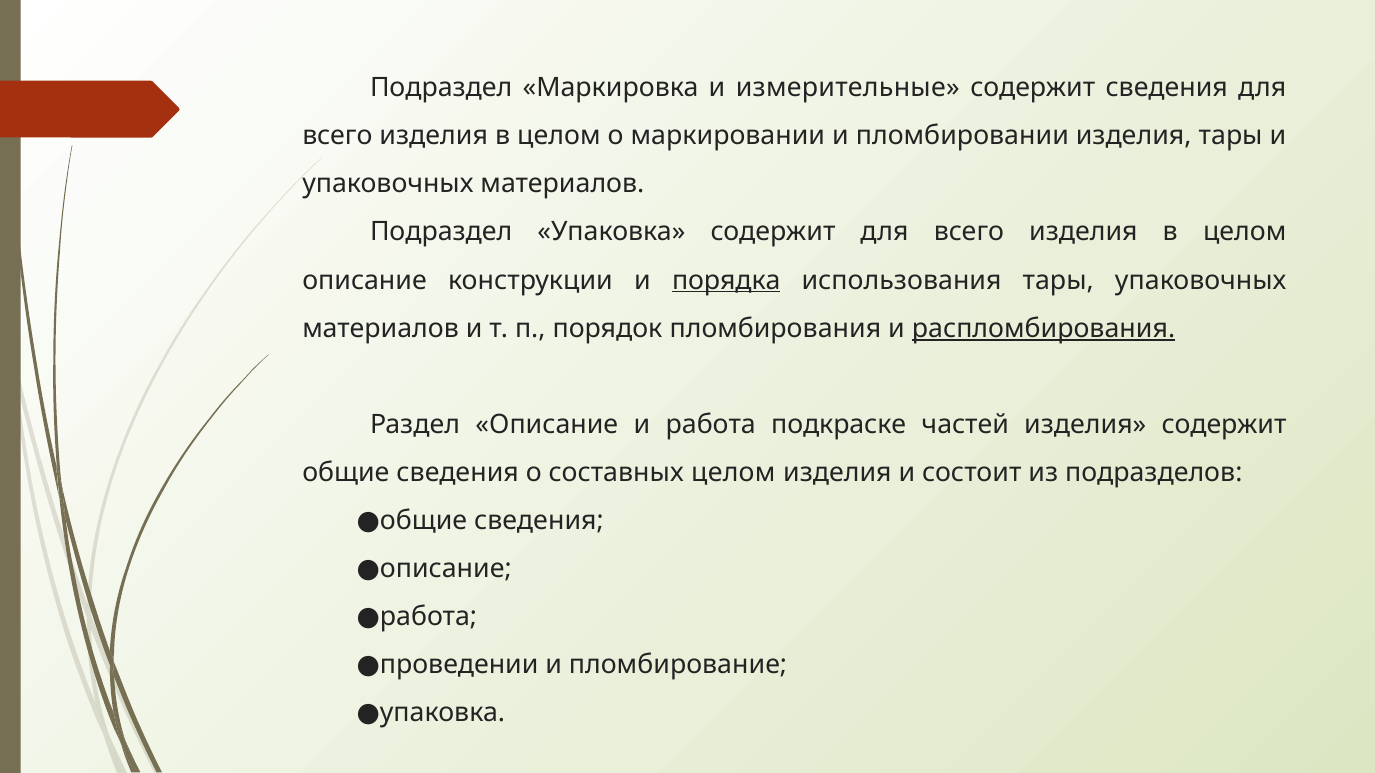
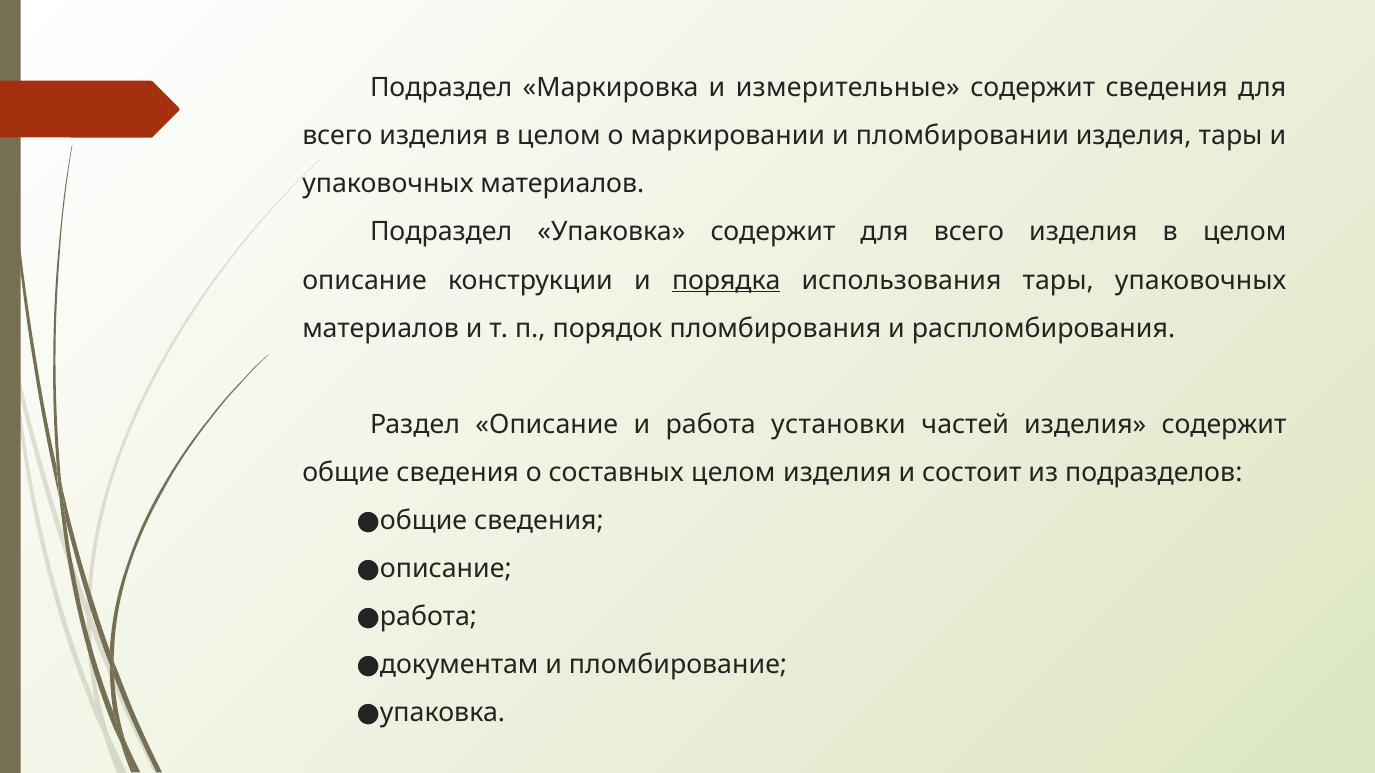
распломбирования underline: present -> none (1044, 328)
подкраске: подкраске -> установки (838, 425)
проведении: проведении -> документам (459, 665)
